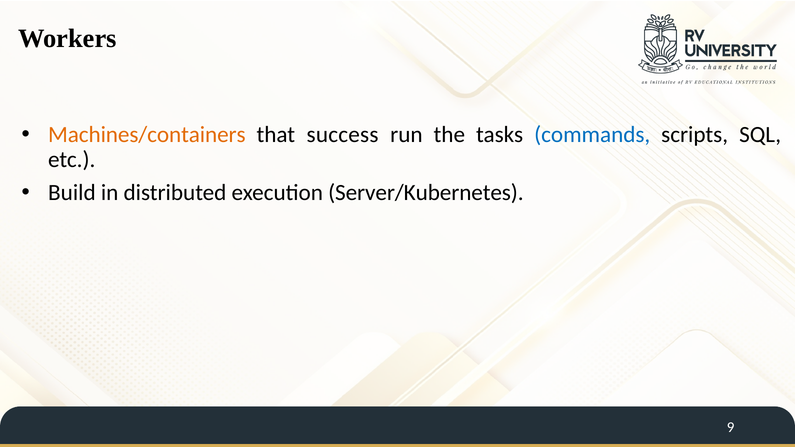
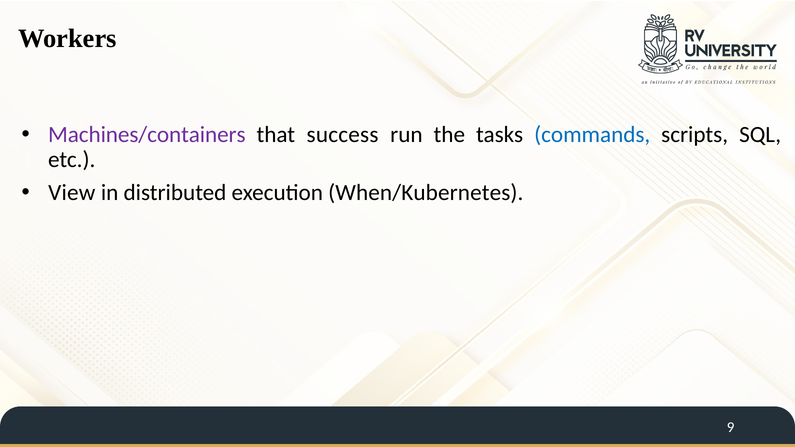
Machines/containers colour: orange -> purple (147, 134)
Build: Build -> View (72, 193)
Server/Kubernetes: Server/Kubernetes -> When/Kubernetes (426, 193)
